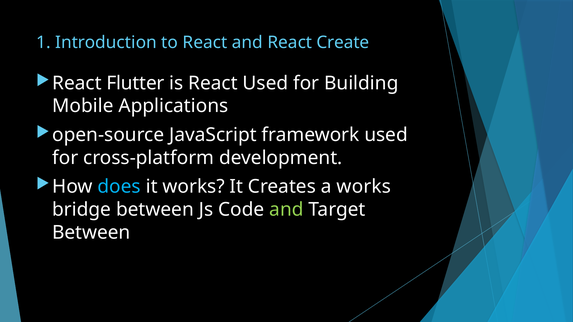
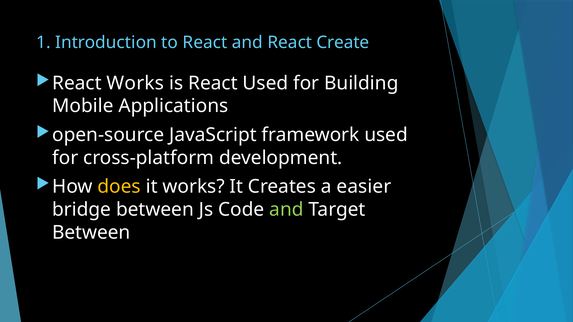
React Flutter: Flutter -> Works (135, 83)
does colour: light blue -> yellow (119, 187)
a works: works -> easier (364, 187)
